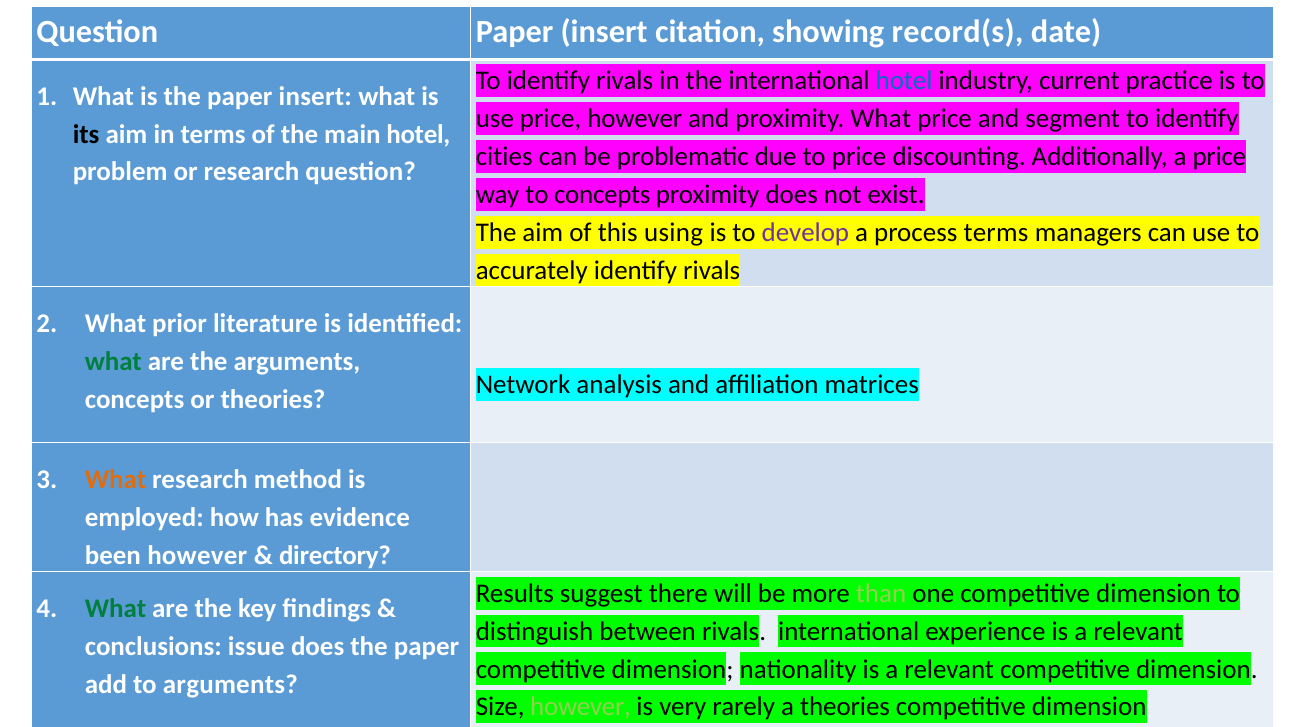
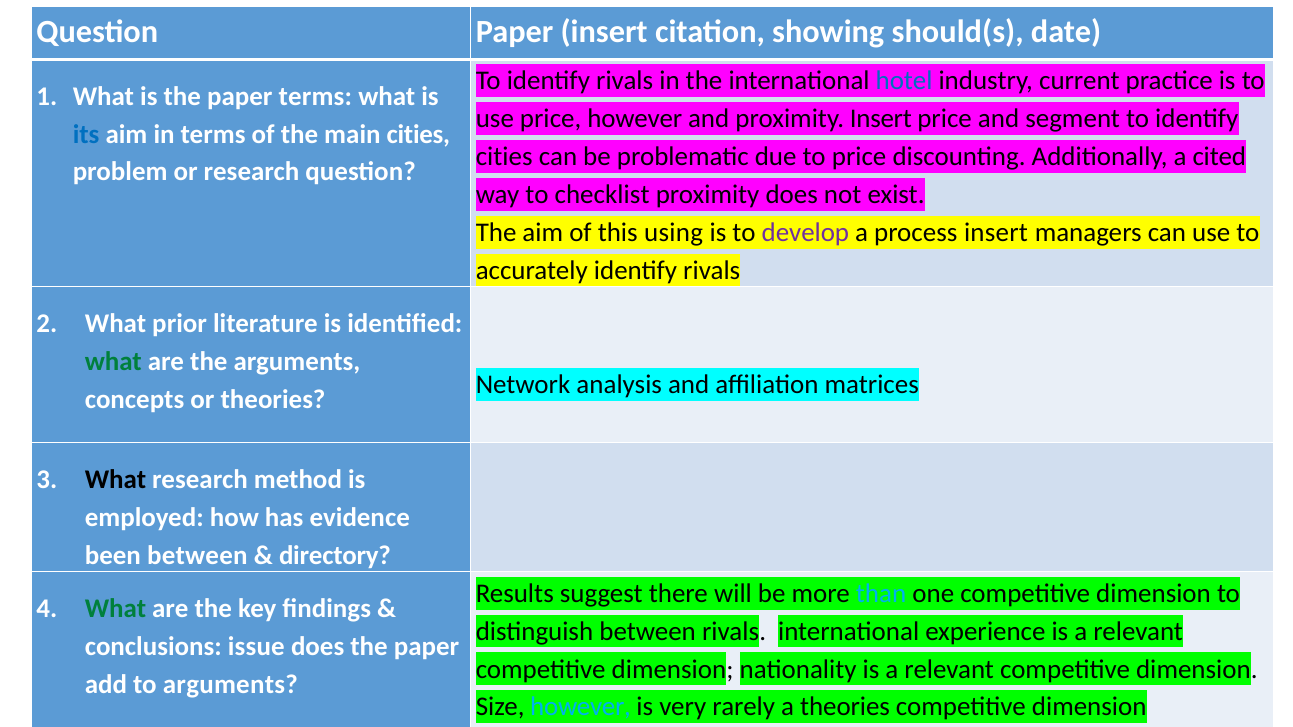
record(s: record(s -> should(s (958, 32)
the paper insert: insert -> terms (315, 96)
proximity What: What -> Insert (881, 119)
its colour: black -> blue (86, 134)
main hotel: hotel -> cities (418, 134)
a price: price -> cited (1219, 157)
to concepts: concepts -> checklist (602, 195)
process terms: terms -> insert (996, 233)
What colour: orange -> black (116, 480)
been however: however -> between (197, 556)
than colour: light green -> light blue (881, 594)
however colour: light green -> light blue (581, 707)
